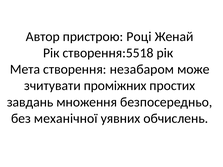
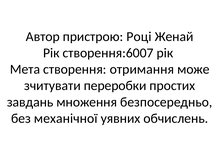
створення:5518: створення:5518 -> створення:6007 (108, 53)
незабаром: незабаром -> отримання (142, 69)
проміжних: проміжних -> переробки (115, 86)
